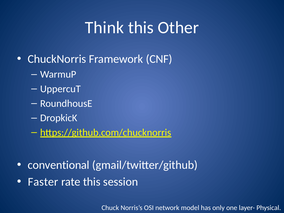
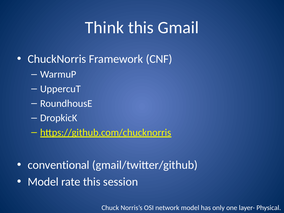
Other: Other -> Gmail (178, 27)
Faster: Faster -> Model (43, 182)
